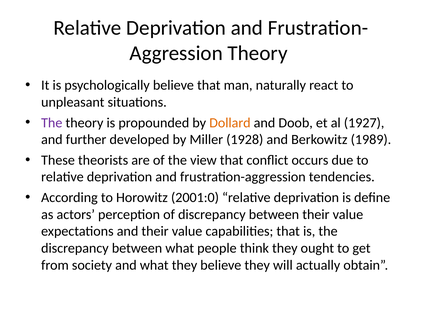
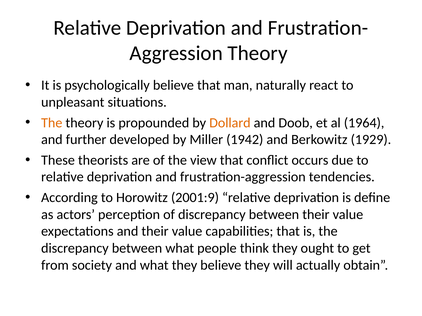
The colour: purple -> orange (52, 123)
1927: 1927 -> 1964 (364, 123)
1928: 1928 -> 1942 (245, 140)
1989: 1989 -> 1929 (371, 140)
2001:0: 2001:0 -> 2001:9 (195, 198)
